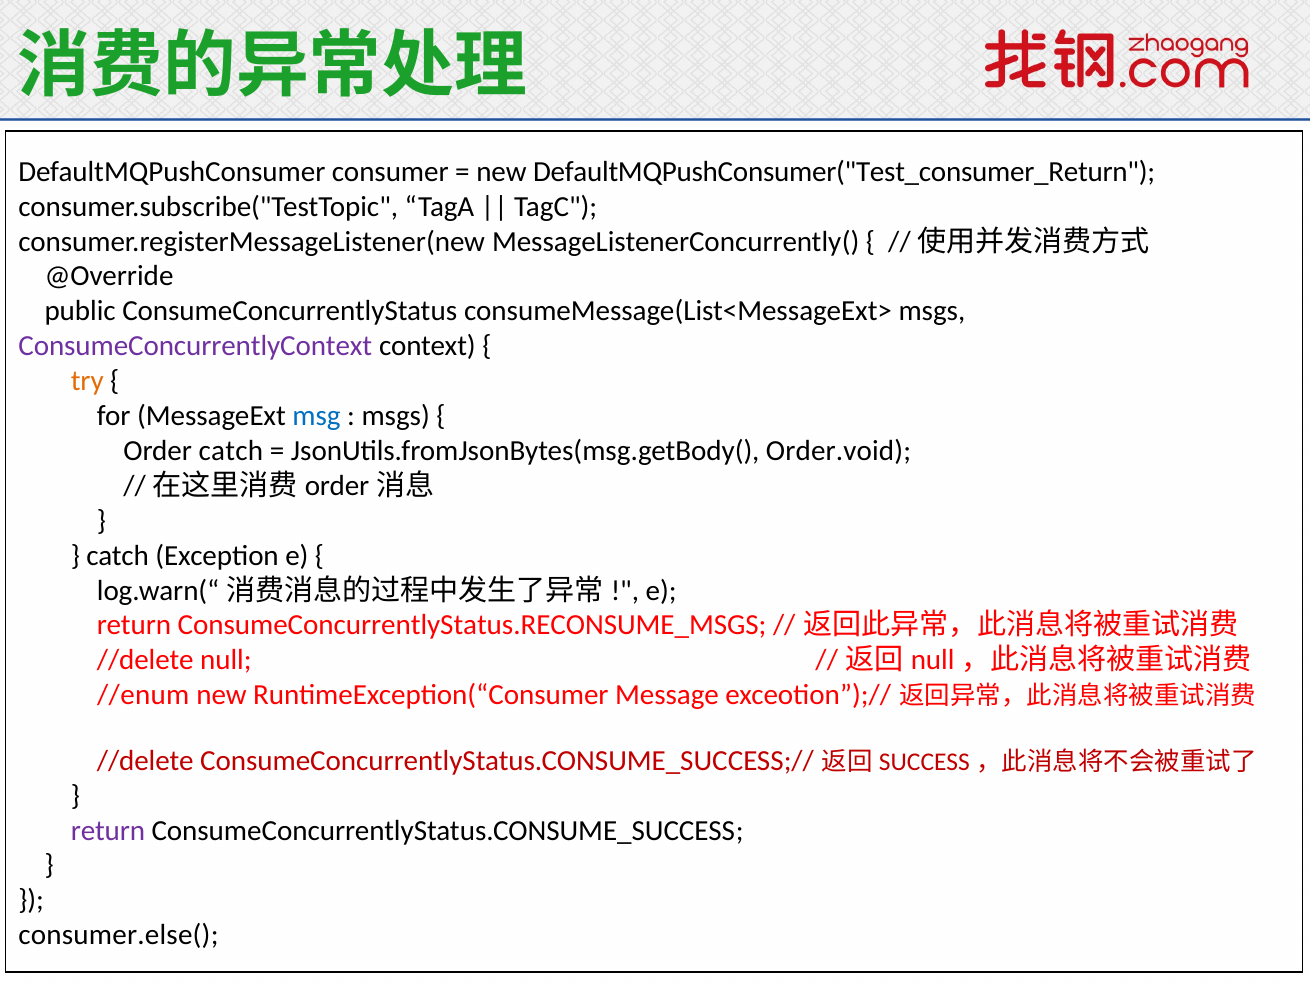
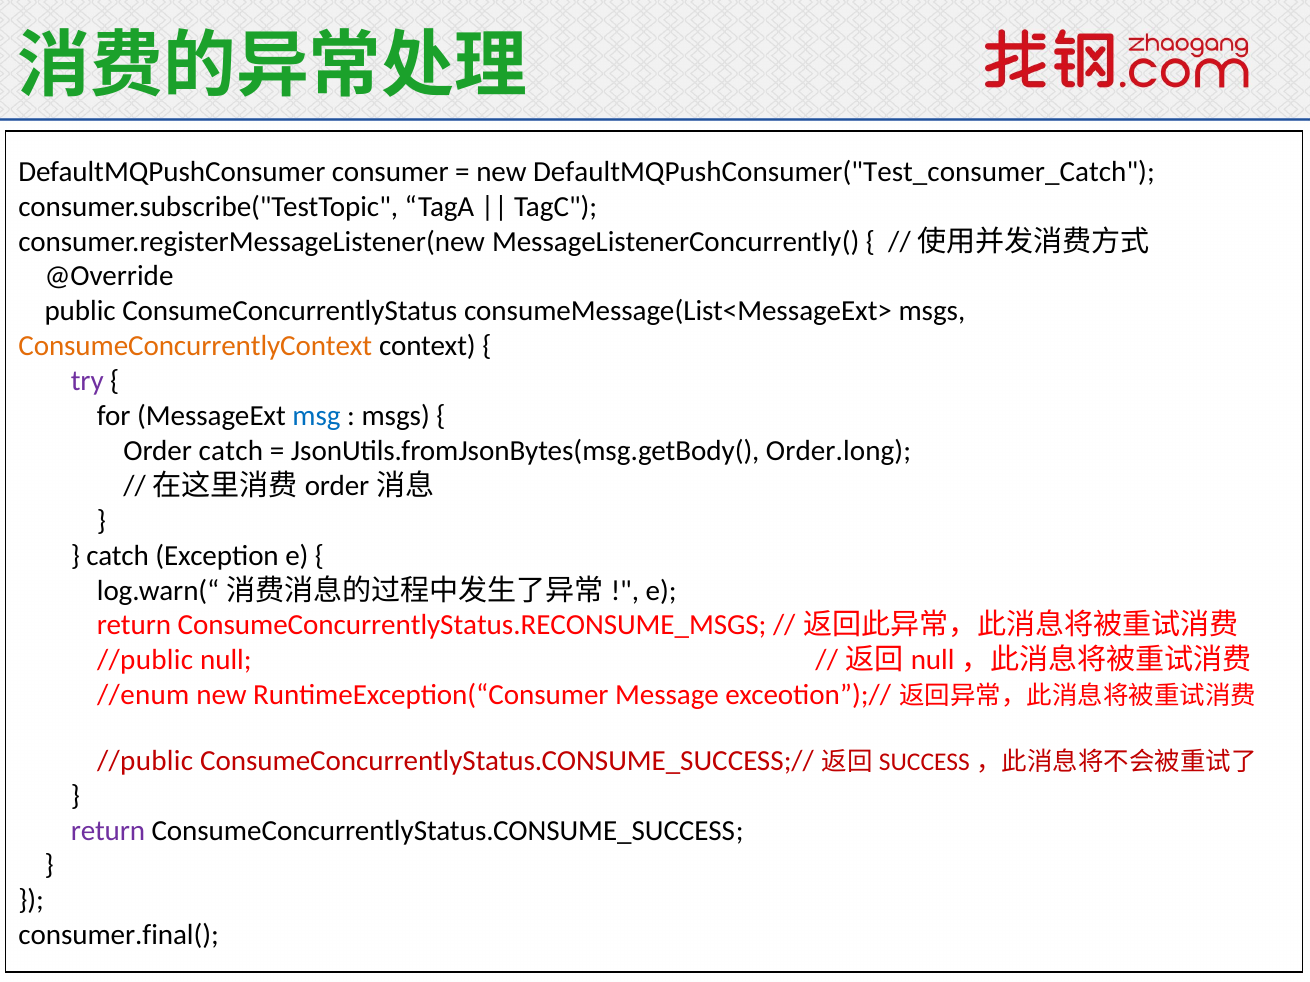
DefaultMQPushConsumer("Test_consumer_Return: DefaultMQPushConsumer("Test_consumer_Return -> DefaultMQPushConsumer("Test_consumer_Catch (844, 172)
ConsumeConcurrentlyContext colour: purple -> orange (195, 346)
try colour: orange -> purple (87, 381)
Order.void: Order.void -> Order.long (839, 451)
//delete: //delete -> //public (145, 661)
//delete: //delete -> //public (145, 761)
consumer.else(: consumer.else( -> consumer.final( (119, 936)
